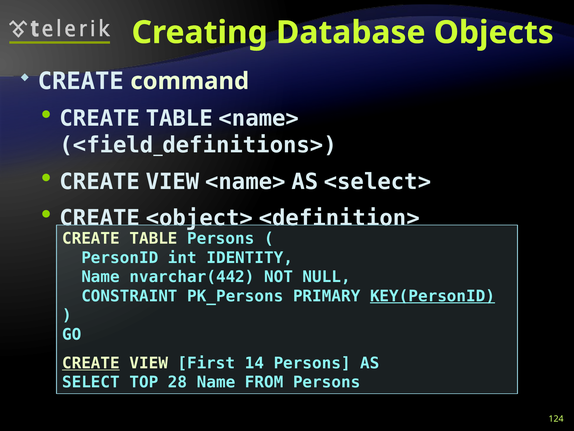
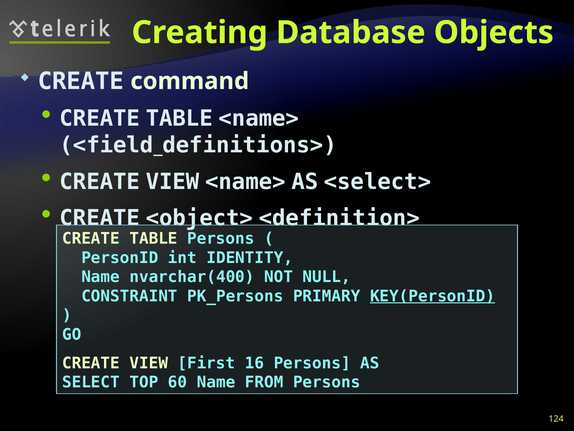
nvarchar(442: nvarchar(442 -> nvarchar(400 (192, 277)
CREATE underline: present -> none (91, 363)
14: 14 -> 16 (254, 363)
28: 28 -> 60 (178, 382)
